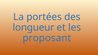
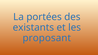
longueur: longueur -> existants (33, 27)
